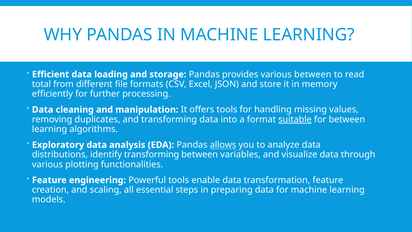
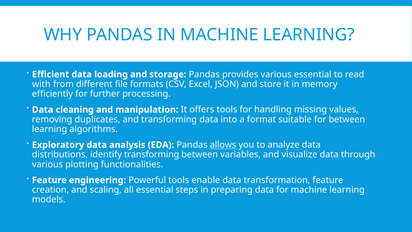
various between: between -> essential (313, 74)
total: total -> with (41, 84)
suitable underline: present -> none (295, 119)
